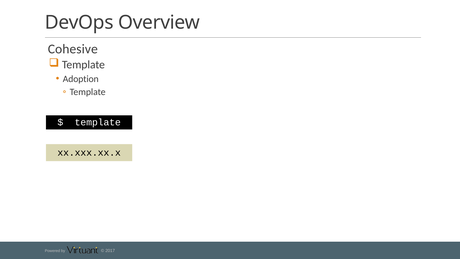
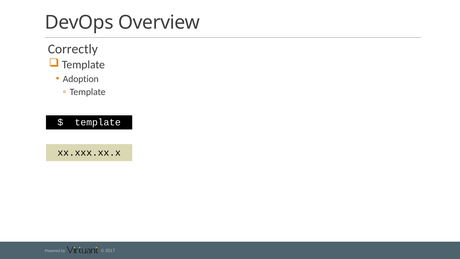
Cohesive: Cohesive -> Correctly (73, 49)
